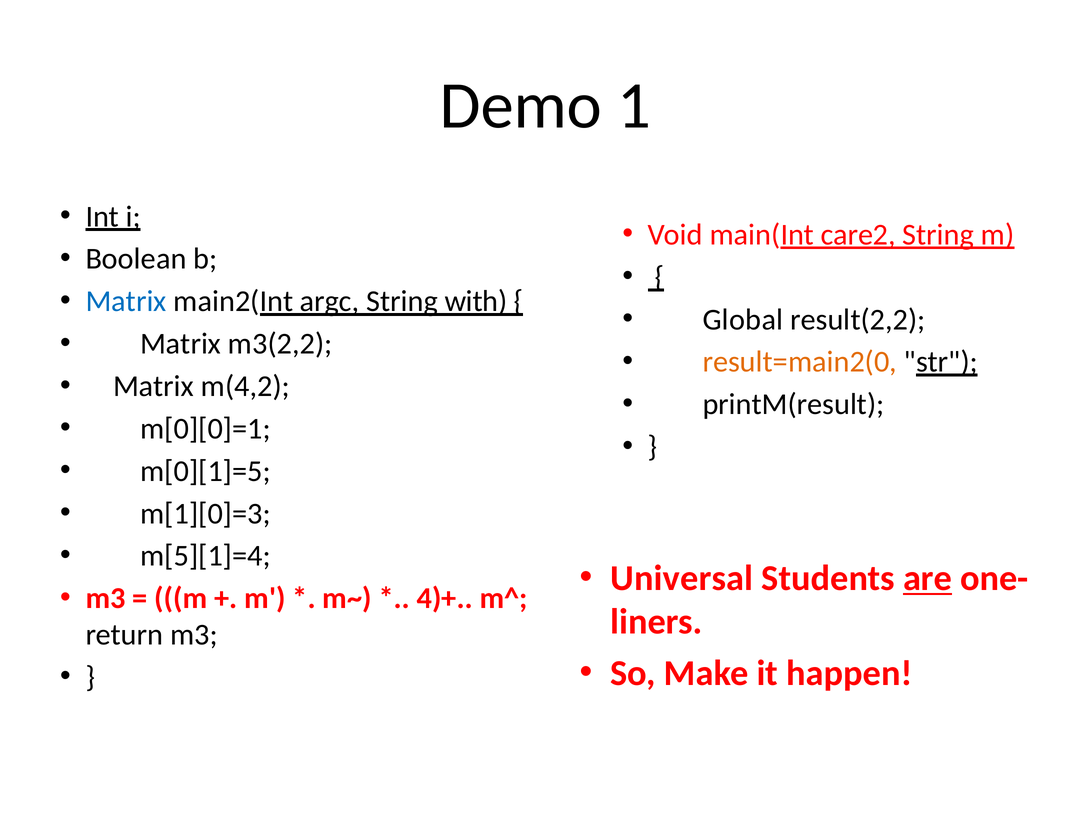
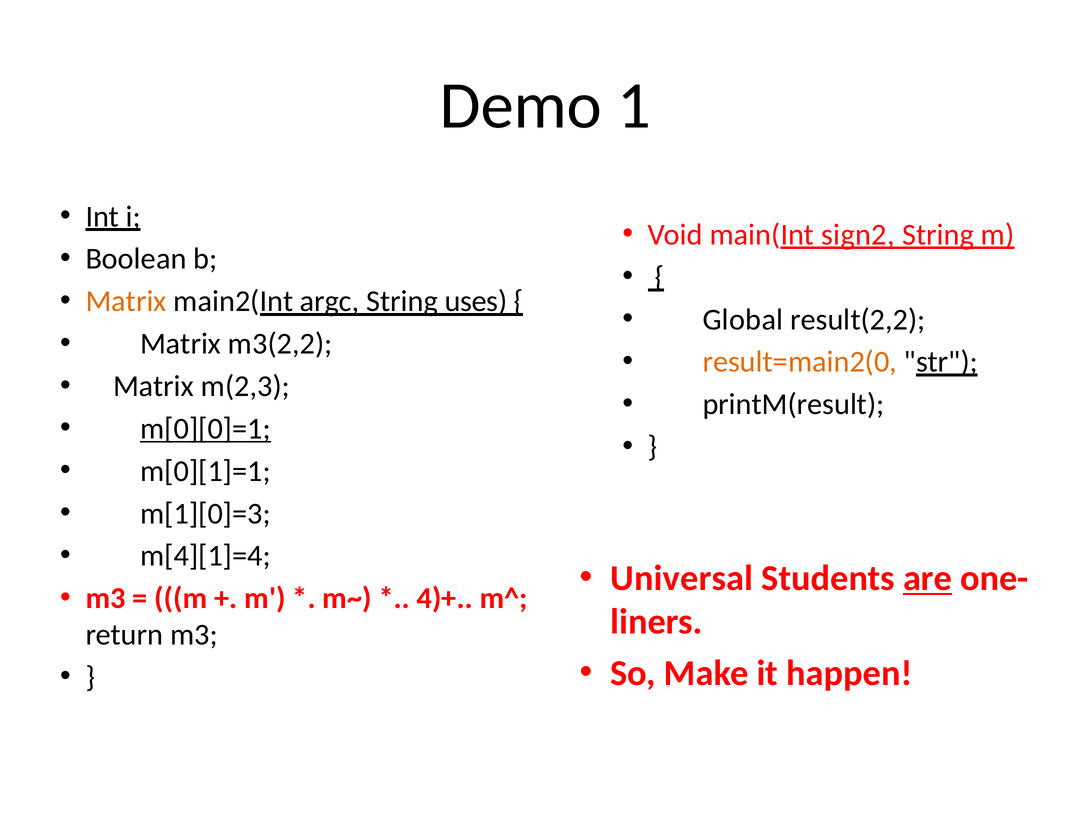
care2: care2 -> sign2 (858, 235)
Matrix colour: blue -> orange (126, 301)
with: with -> uses (476, 301)
m(4,2: m(4,2 -> m(2,3 (245, 386)
m[0][0]=1 underline: none -> present (205, 429)
m[0][1]=5: m[0][1]=5 -> m[0][1]=1 (205, 471)
m[5][1]=4: m[5][1]=4 -> m[4][1]=4 (205, 556)
